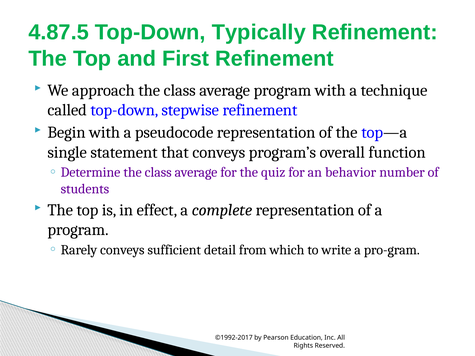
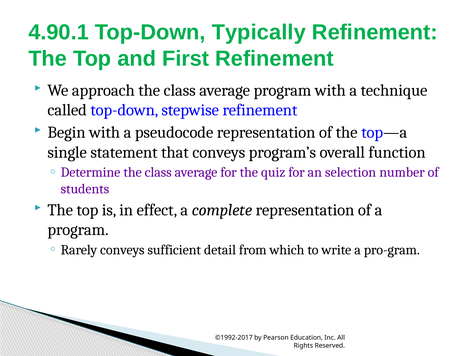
4.87.5: 4.87.5 -> 4.90.1 (59, 32)
behavior: behavior -> selection (351, 173)
